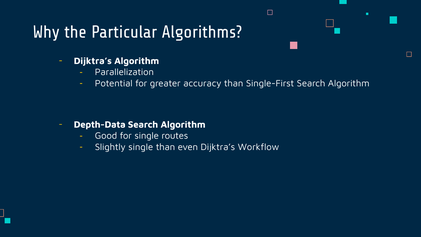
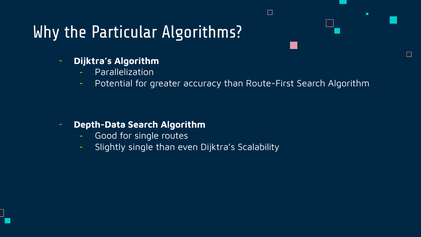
Single-First: Single-First -> Route-First (270, 83)
Workflow: Workflow -> Scalability (259, 147)
